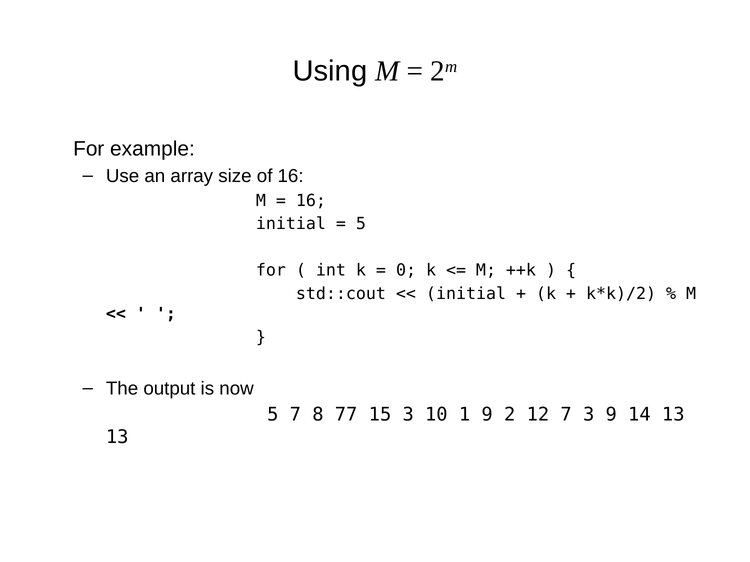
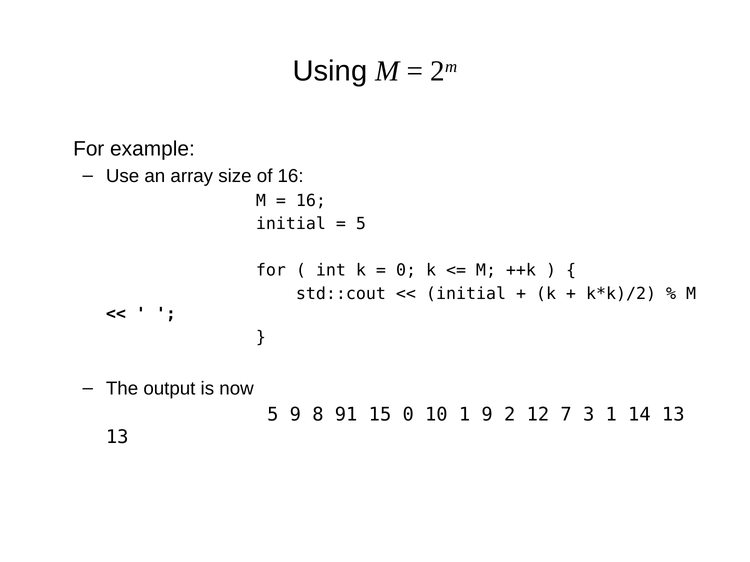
5 7: 7 -> 9 (295, 415)
77: 77 -> 91 (346, 415)
15 3: 3 -> 0 (408, 415)
3 9: 9 -> 1 (611, 415)
